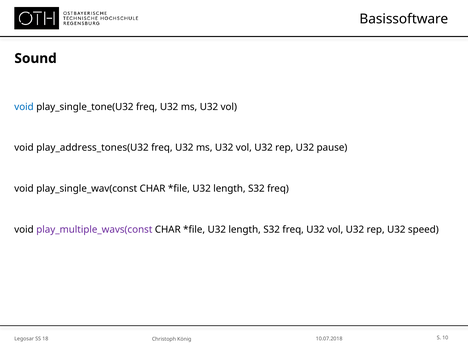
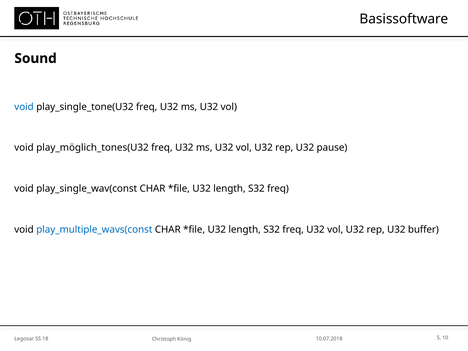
play_address_tones(U32: play_address_tones(U32 -> play_möglich_tones(U32 (92, 148)
play_multiple_wavs(const colour: purple -> blue (94, 230)
speed: speed -> buffer (423, 230)
